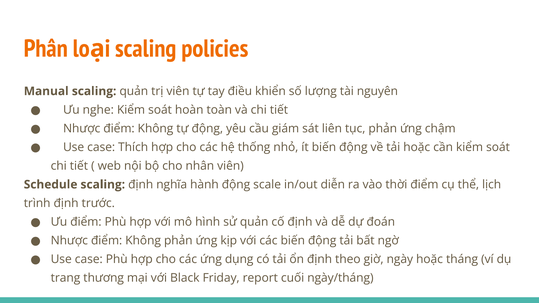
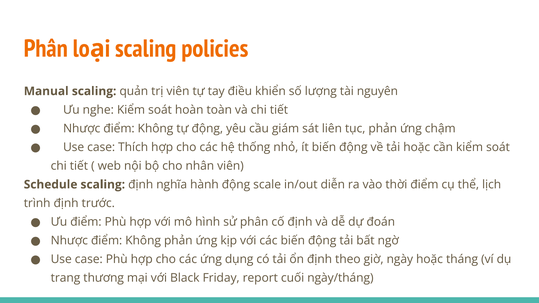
sử quản: quản -> phân (254, 222)
